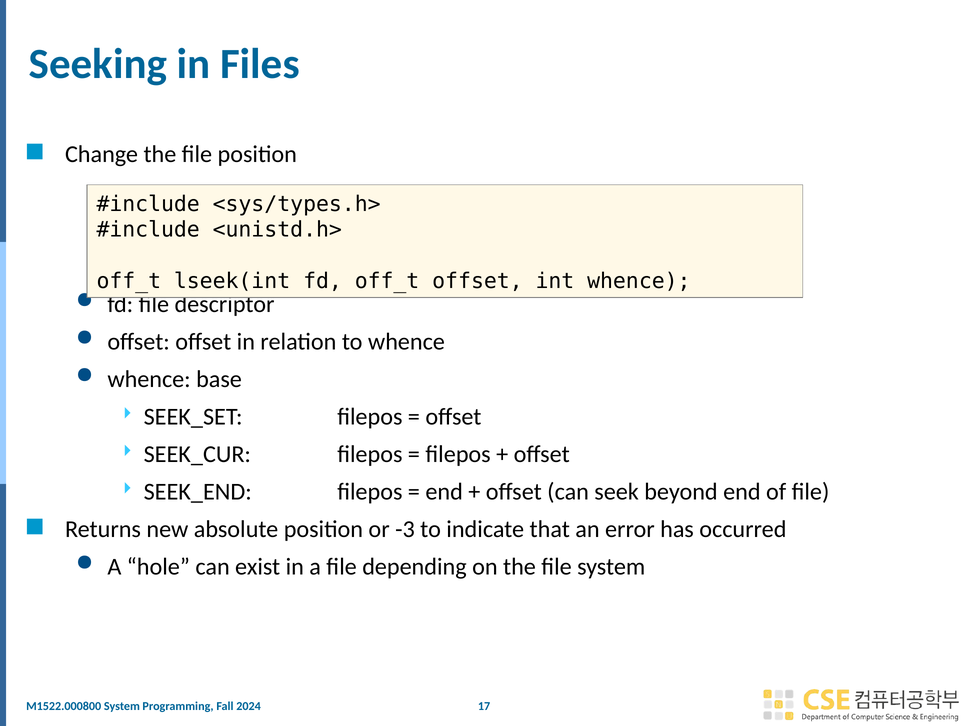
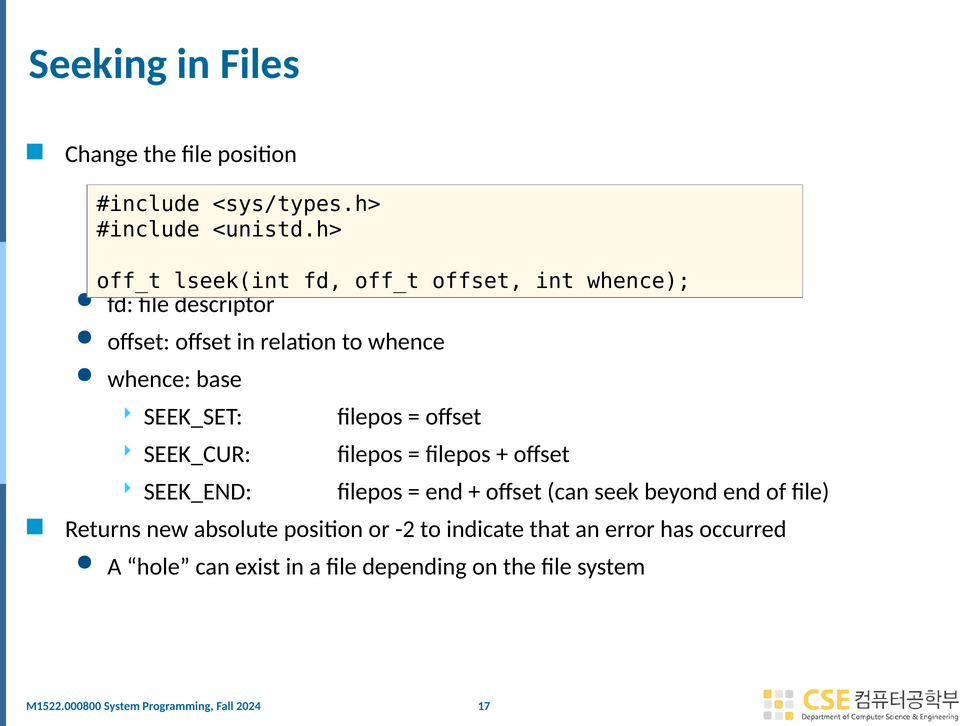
-3: -3 -> -2 (405, 529)
